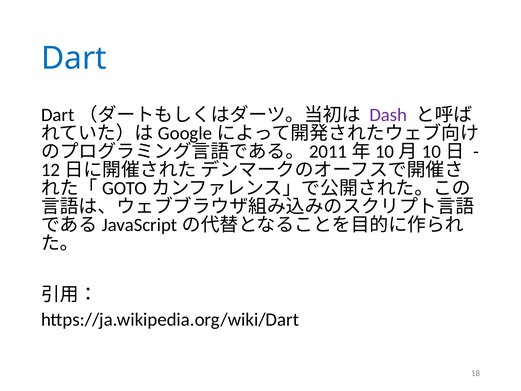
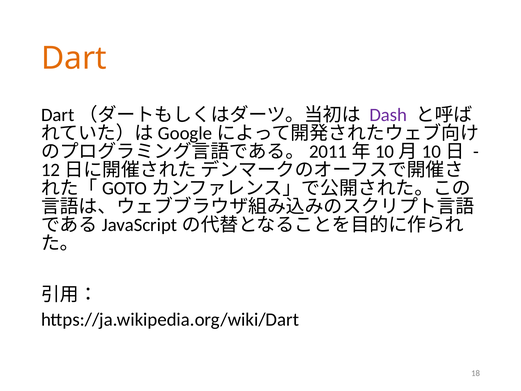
Dart colour: blue -> orange (74, 58)
